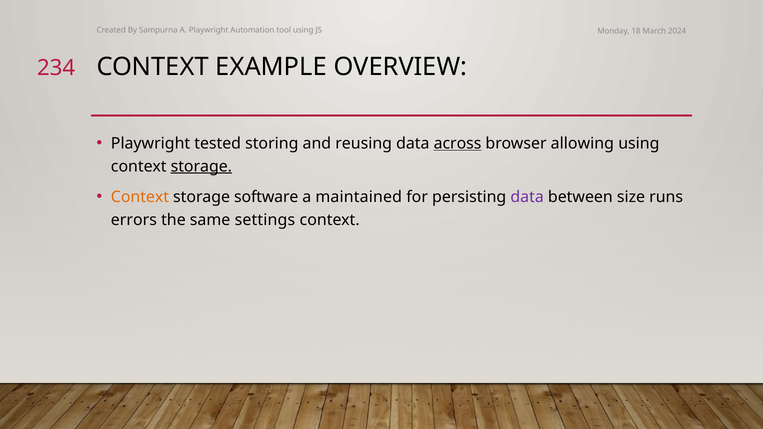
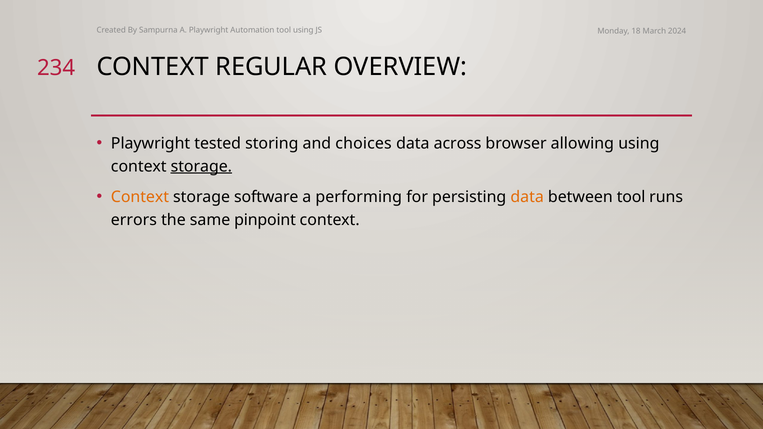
EXAMPLE: EXAMPLE -> REGULAR (271, 67)
reusing: reusing -> choices (364, 143)
across underline: present -> none (458, 143)
maintained: maintained -> performing (359, 197)
data colour: purple -> orange (527, 197)
between size: size -> tool (631, 197)
settings: settings -> pinpoint (265, 220)
